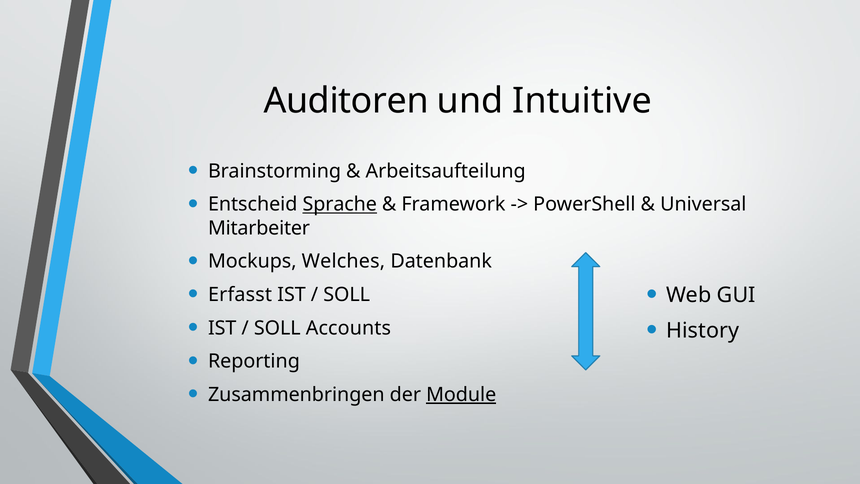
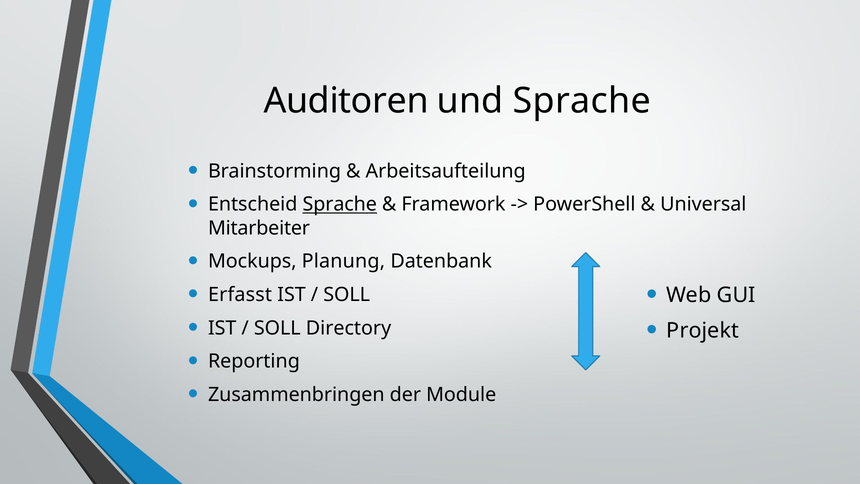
und Intuitive: Intuitive -> Sprache (582, 101)
Welches: Welches -> Planung (343, 261)
Accounts: Accounts -> Directory (348, 328)
History: History -> Projekt (703, 330)
Module underline: present -> none (461, 395)
